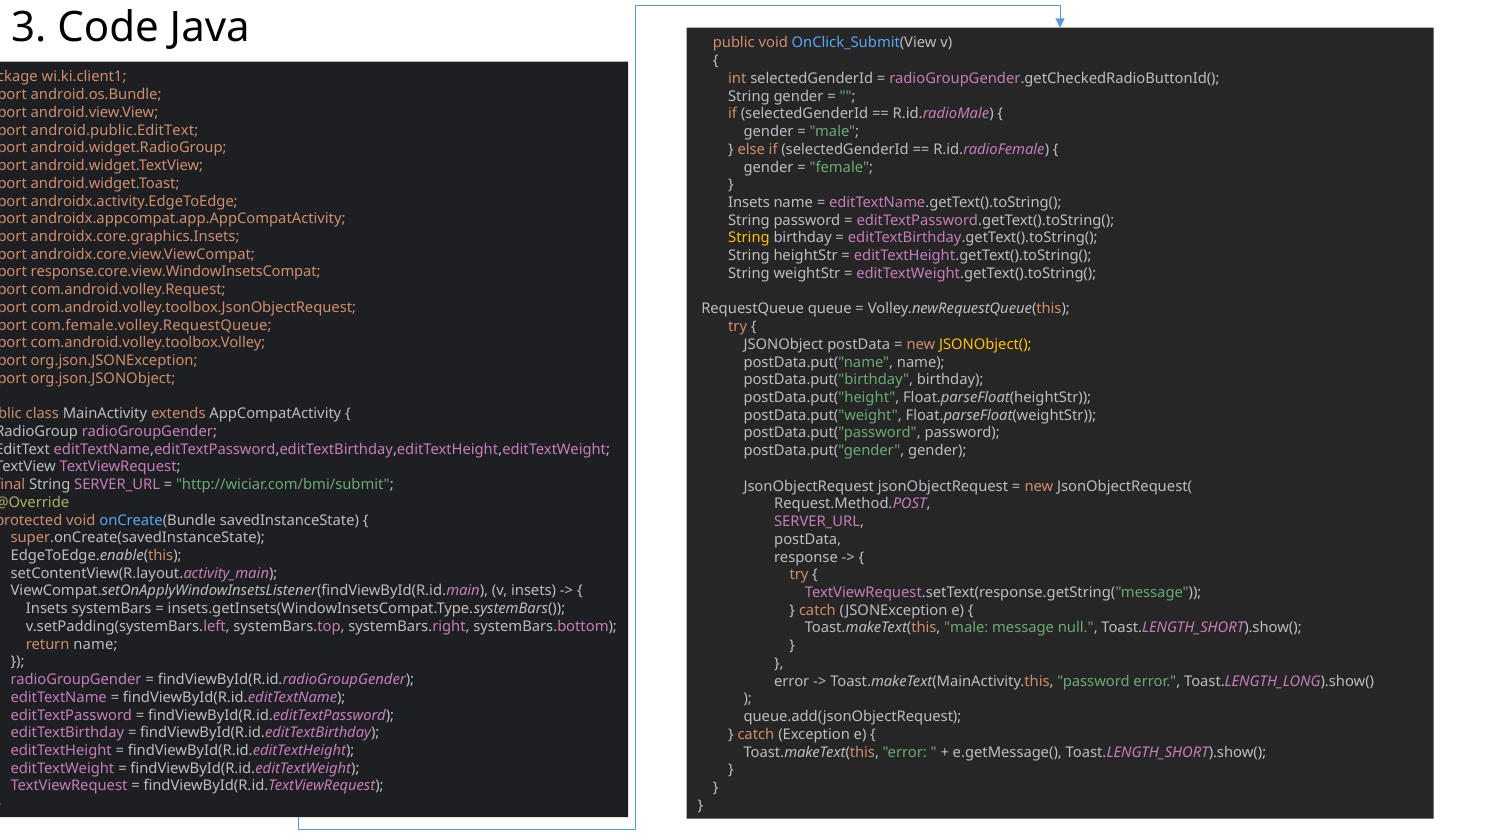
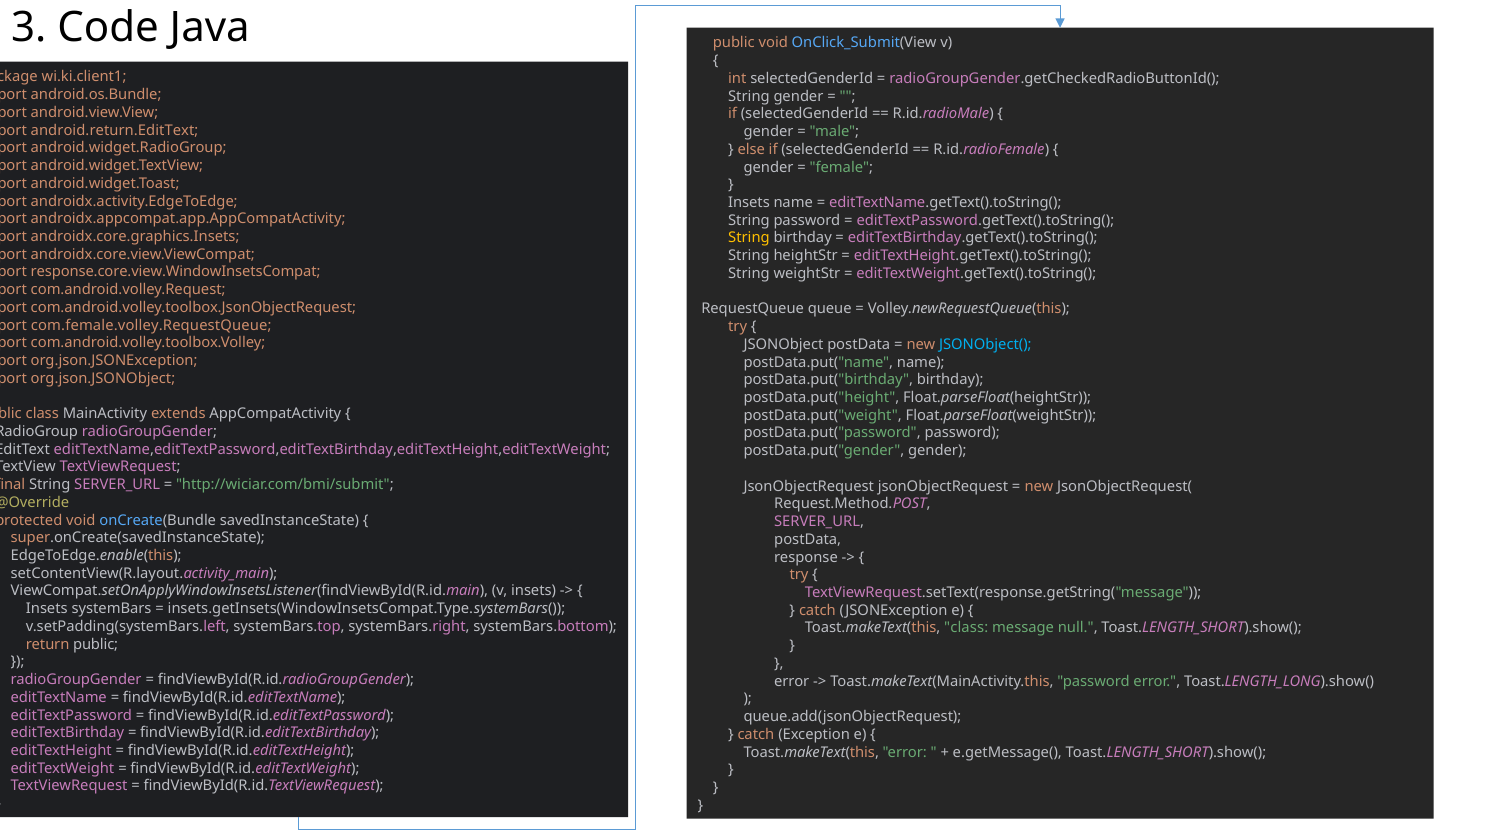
android.public.EditText: android.public.EditText -> android.return.EditText (115, 130)
JSONObject( colour: yellow -> light blue (985, 345)
Toast.makeText(this male: male -> class (966, 628)
return name: name -> public (96, 645)
